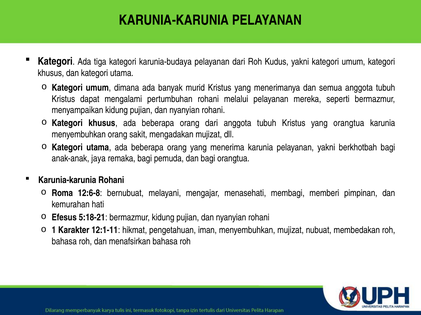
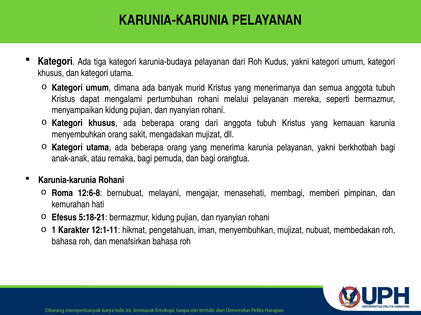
yang orangtua: orangtua -> kemauan (349, 123)
jaya: jaya -> atau (99, 159)
